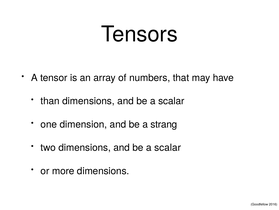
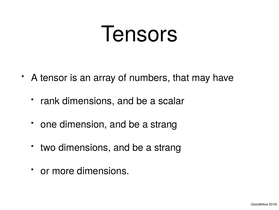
than: than -> rank (50, 101)
scalar: scalar -> strang (168, 147)
